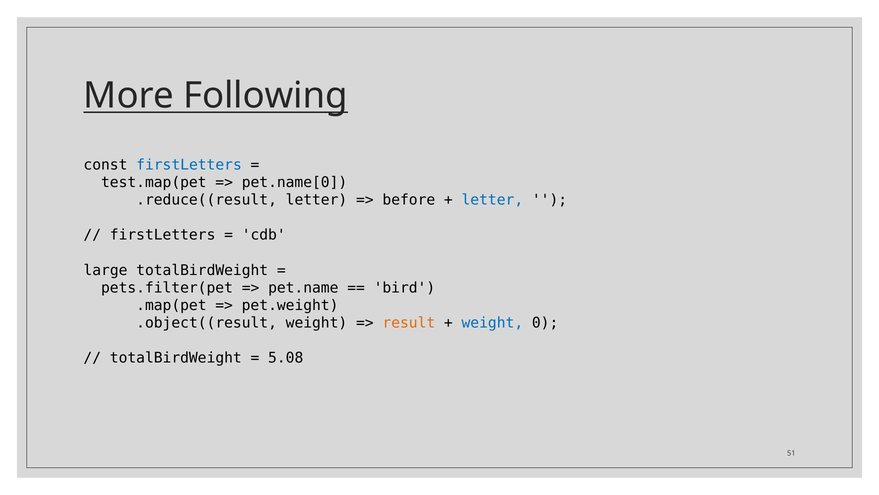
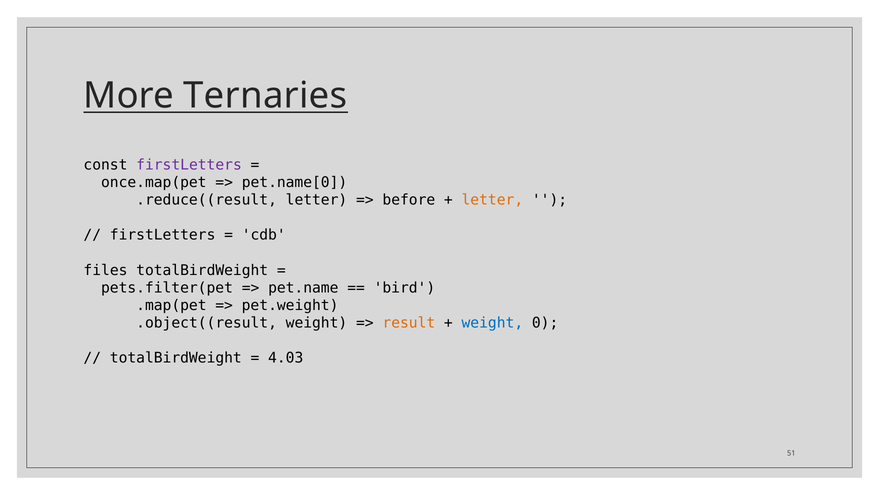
Following: Following -> Ternaries (265, 96)
firstLetters colour: blue -> purple (189, 165)
test.map(pet: test.map(pet -> once.map(pet (154, 182)
letter colour: blue -> orange (492, 200)
large: large -> files (105, 270)
5.08: 5.08 -> 4.03 (286, 358)
